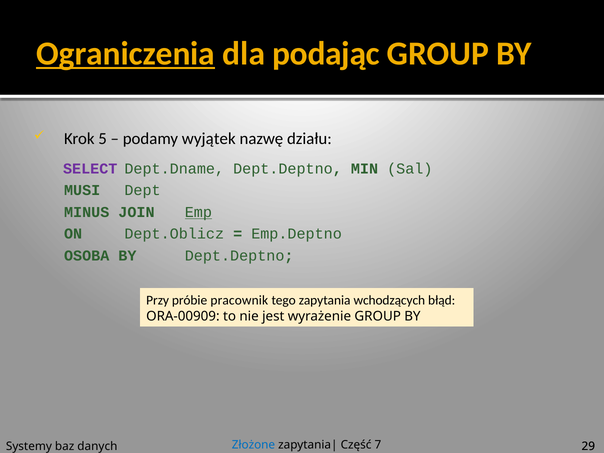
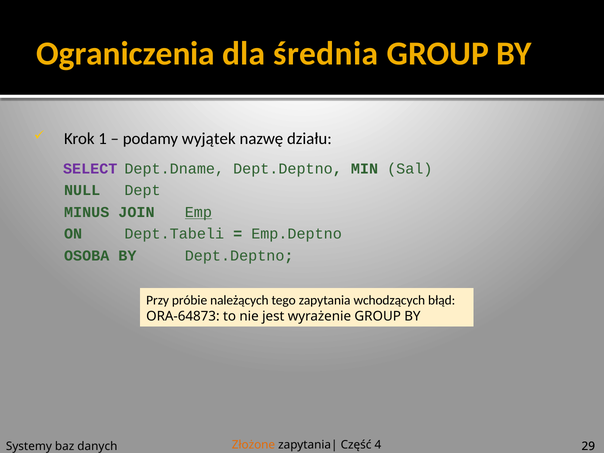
Ograniczenia underline: present -> none (126, 54)
podając: podając -> średnia (326, 54)
5: 5 -> 1 (103, 139)
MUSI: MUSI -> NULL (82, 190)
Dept.Oblicz: Dept.Oblicz -> Dept.Tabeli (174, 234)
pracownik: pracownik -> należących (239, 300)
ORA-00909: ORA-00909 -> ORA-64873 (183, 316)
Złożone colour: blue -> orange (253, 445)
7: 7 -> 4 (378, 445)
